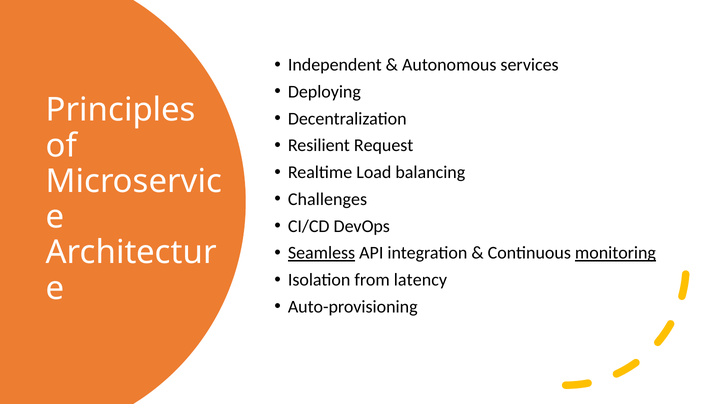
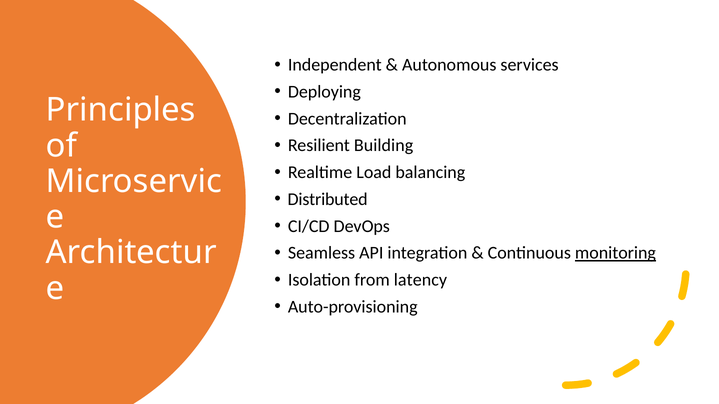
Request: Request -> Building (384, 146)
Challenges: Challenges -> Distributed (328, 199)
Seamless underline: present -> none (322, 253)
